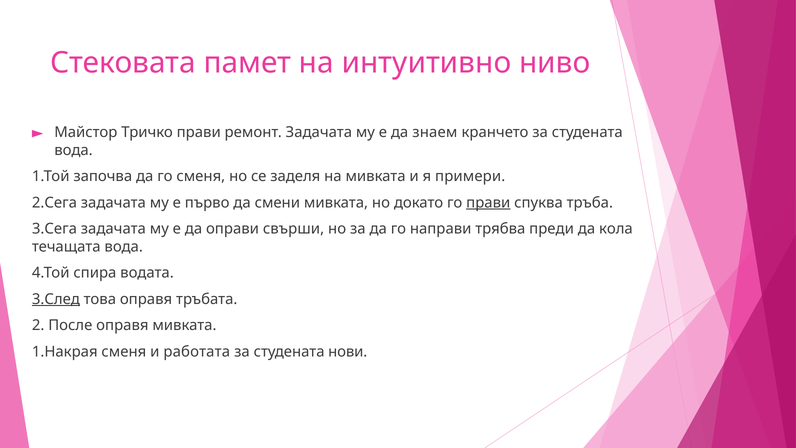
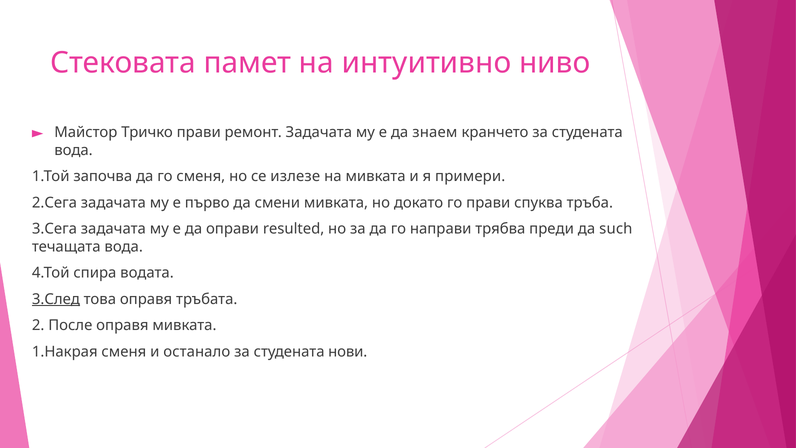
заделя: заделя -> излезе (295, 176)
прави underline: present -> none (488, 202)
свърши: свърши -> resulted (294, 229)
кола: кола -> such (616, 229)
работата: работата -> останало (197, 351)
